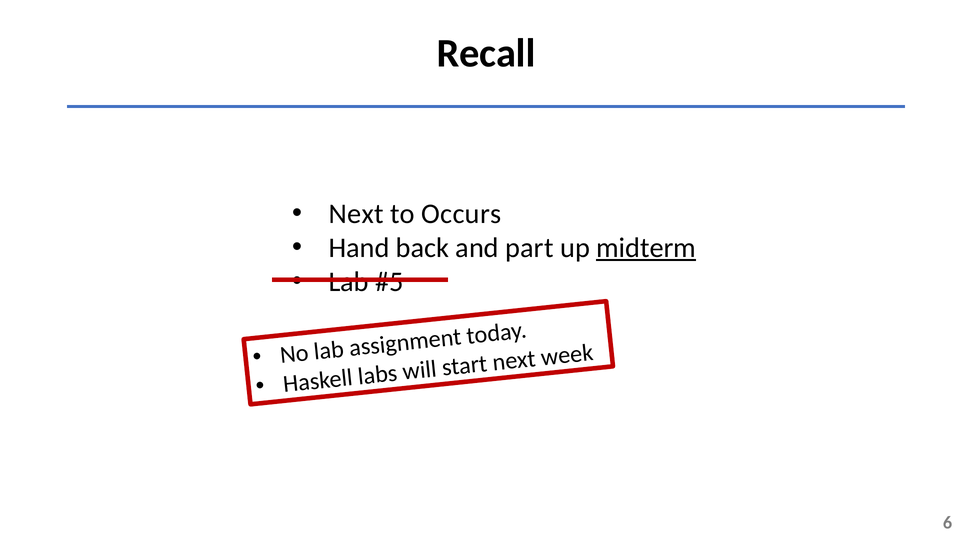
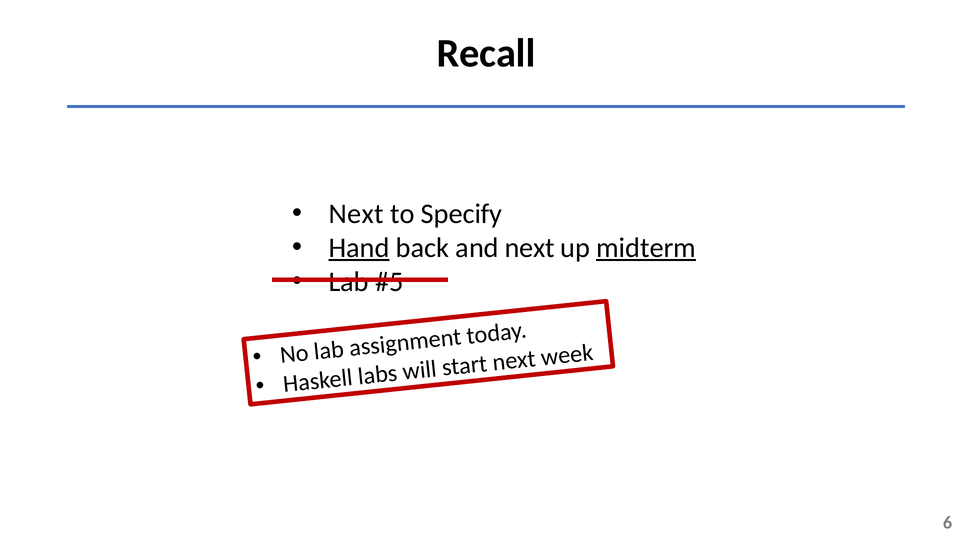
Occurs: Occurs -> Specify (462, 214)
Hand underline: none -> present (359, 248)
and part: part -> next (530, 248)
